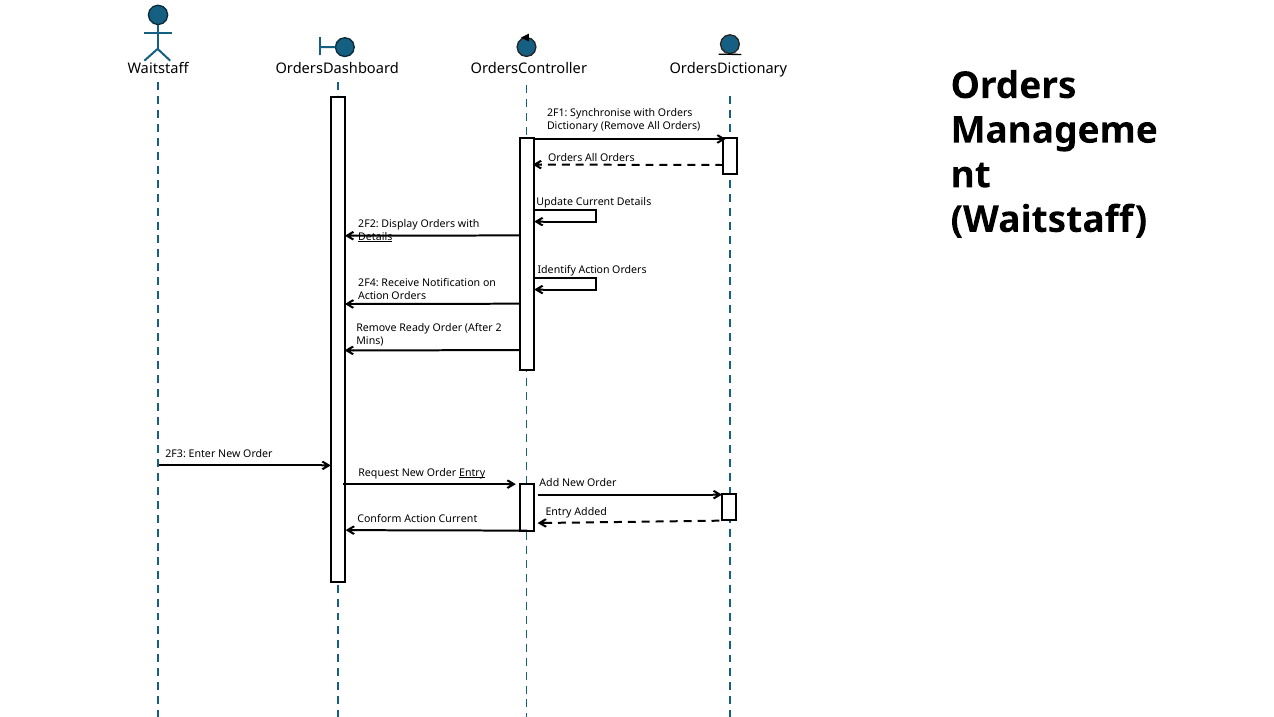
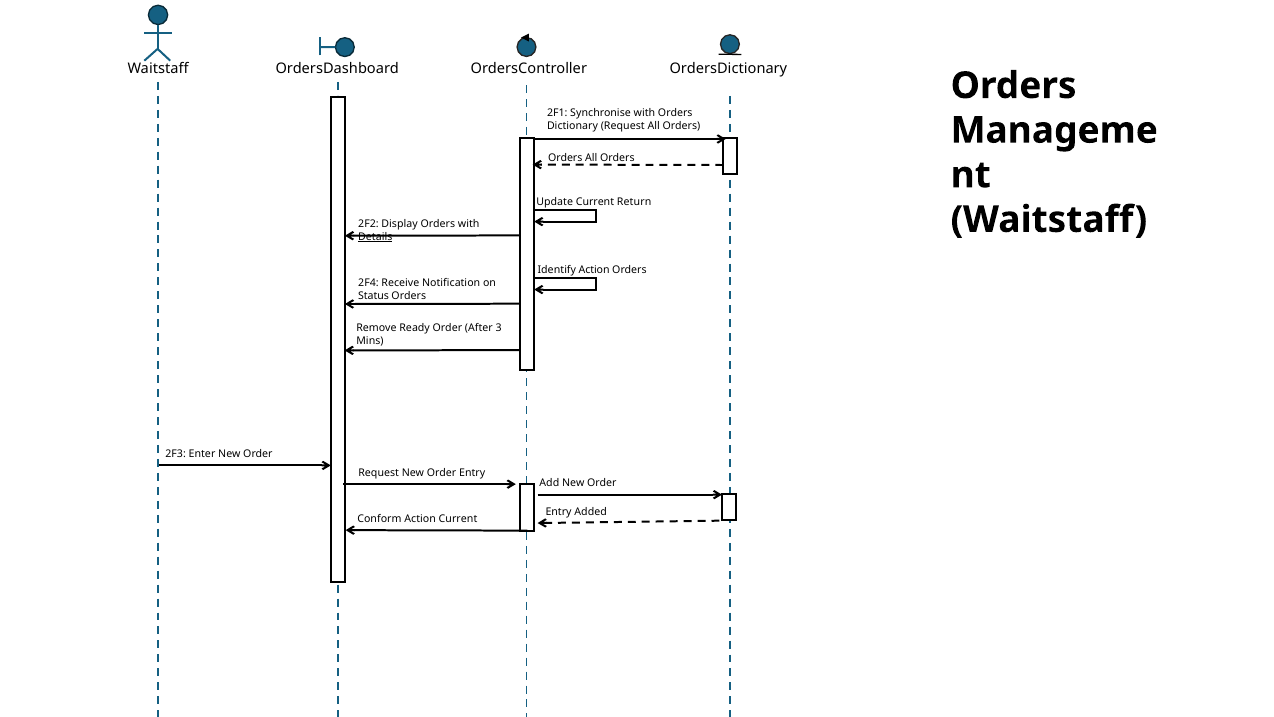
Dictionary Remove: Remove -> Request (623, 126)
Current Details: Details -> Return (634, 202)
Action: Action -> Status (374, 296)
2: 2 -> 3 (499, 328)
Entry underline: present -> none (472, 473)
